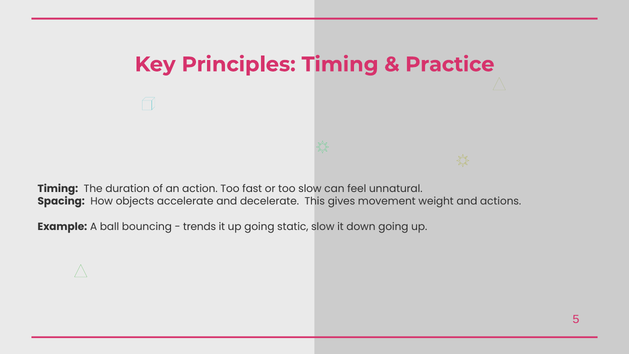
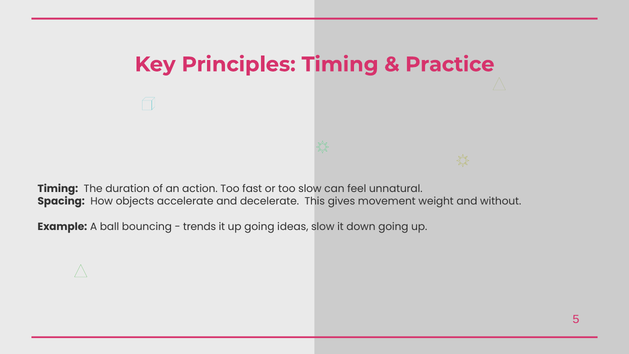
actions: actions -> without (501, 201)
static: static -> ideas (293, 227)
